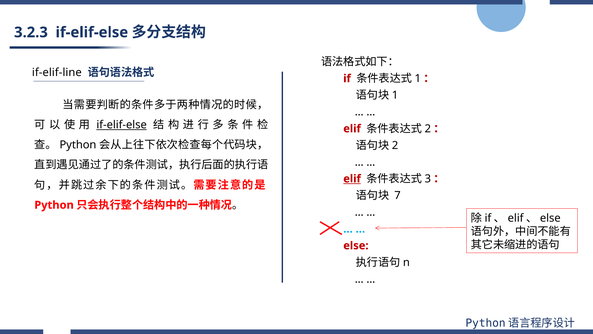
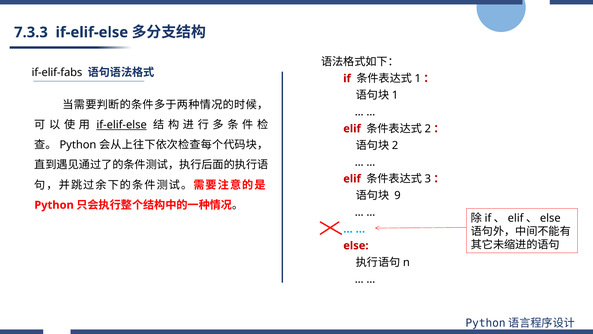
3.2.3: 3.2.3 -> 7.3.3 (31, 32)
if-elif-line: if-elif-line -> if-elif-fabs (57, 72)
elif underline: present -> none (352, 179)
7: 7 -> 9 (397, 195)
